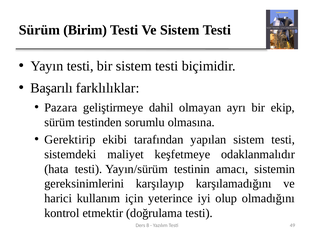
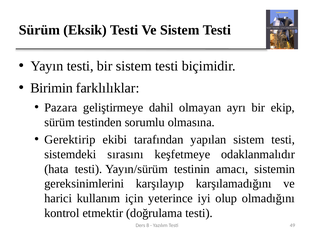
Birim: Birim -> Eksik (85, 30)
Başarılı: Başarılı -> Birimin (52, 88)
maliyet: maliyet -> sırasını (125, 154)
